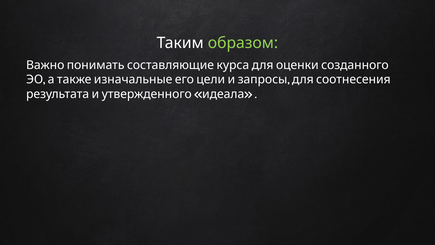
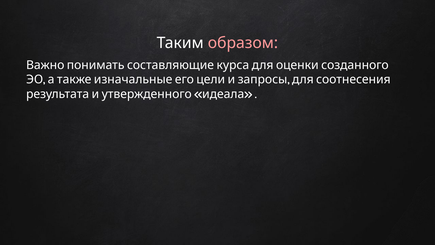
образом colour: light green -> pink (243, 43)
